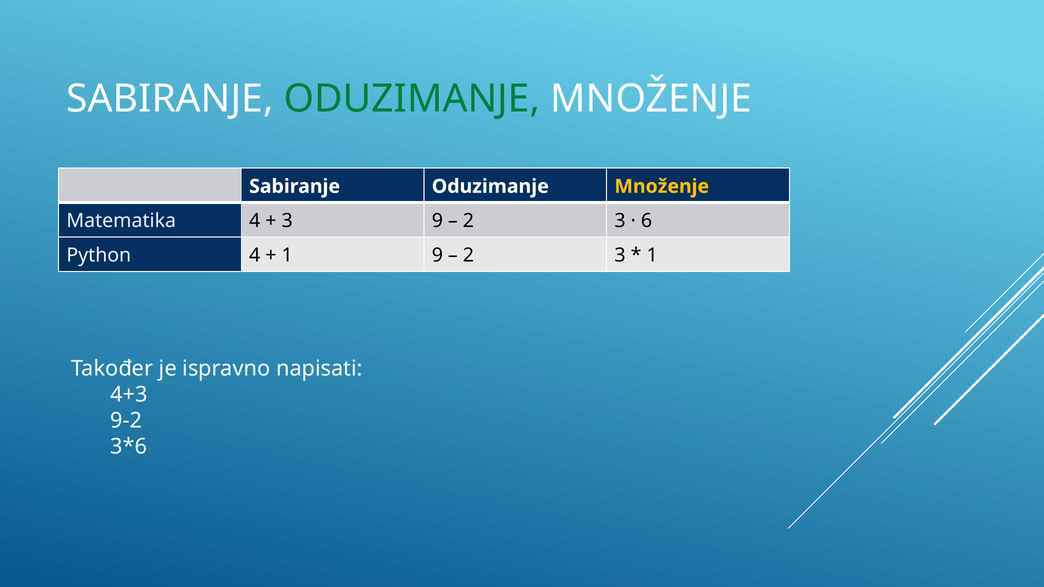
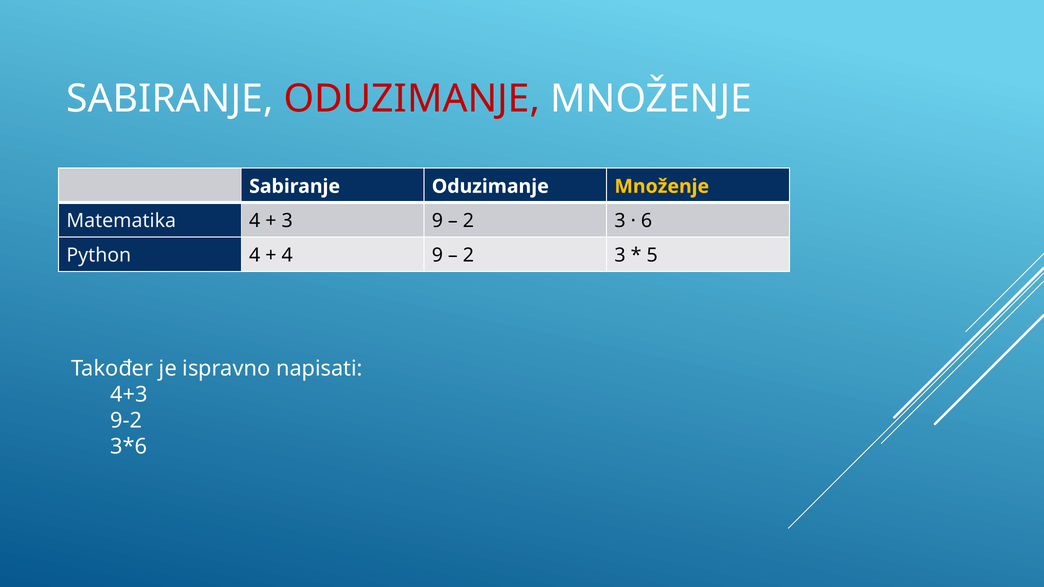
ODUZIMANJE colour: green -> red (412, 99)
1: 1 -> 4 (287, 255)
1: 1 -> 5 (652, 255)
